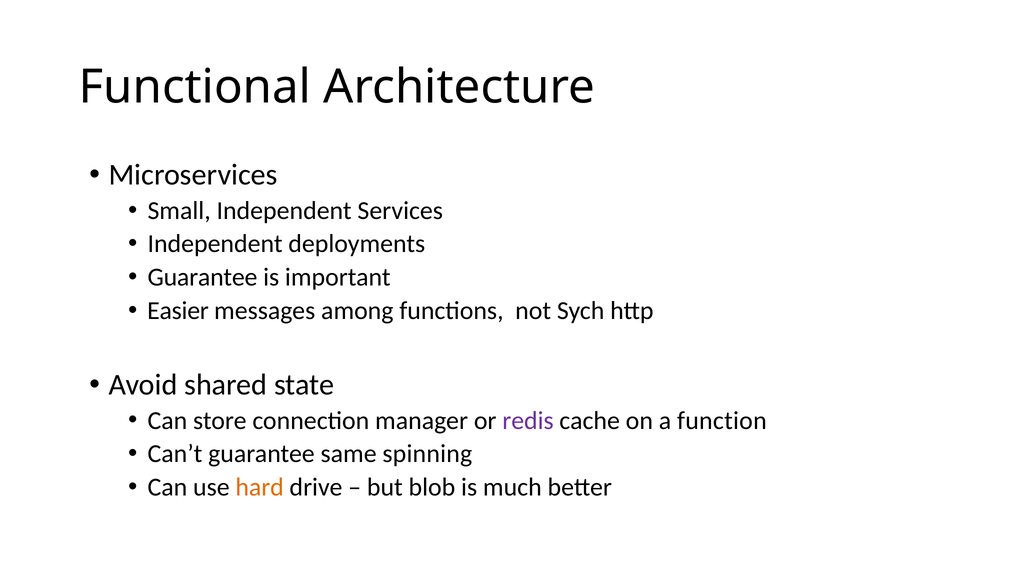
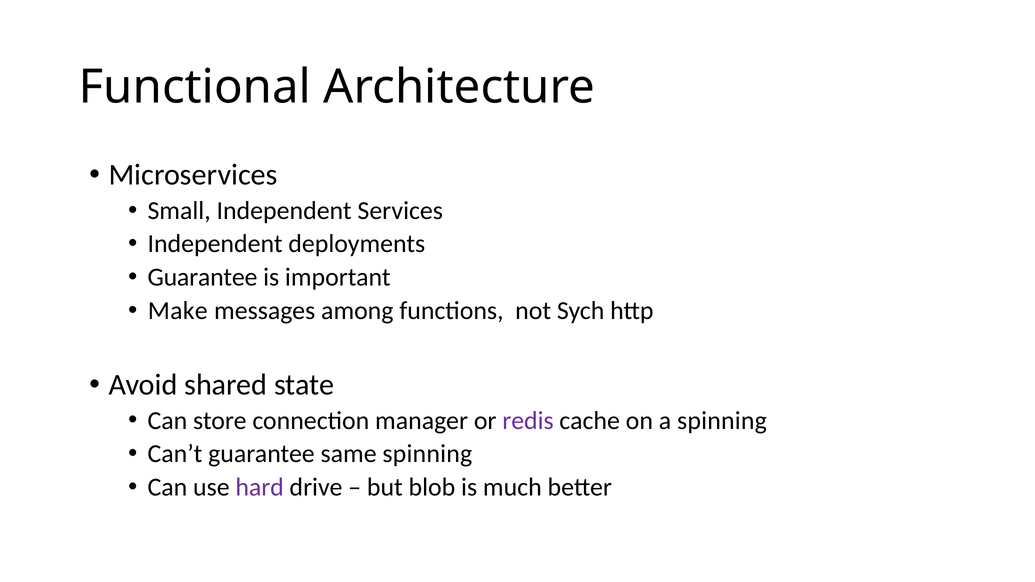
Easier: Easier -> Make (178, 311)
a function: function -> spinning (722, 421)
hard colour: orange -> purple (260, 487)
